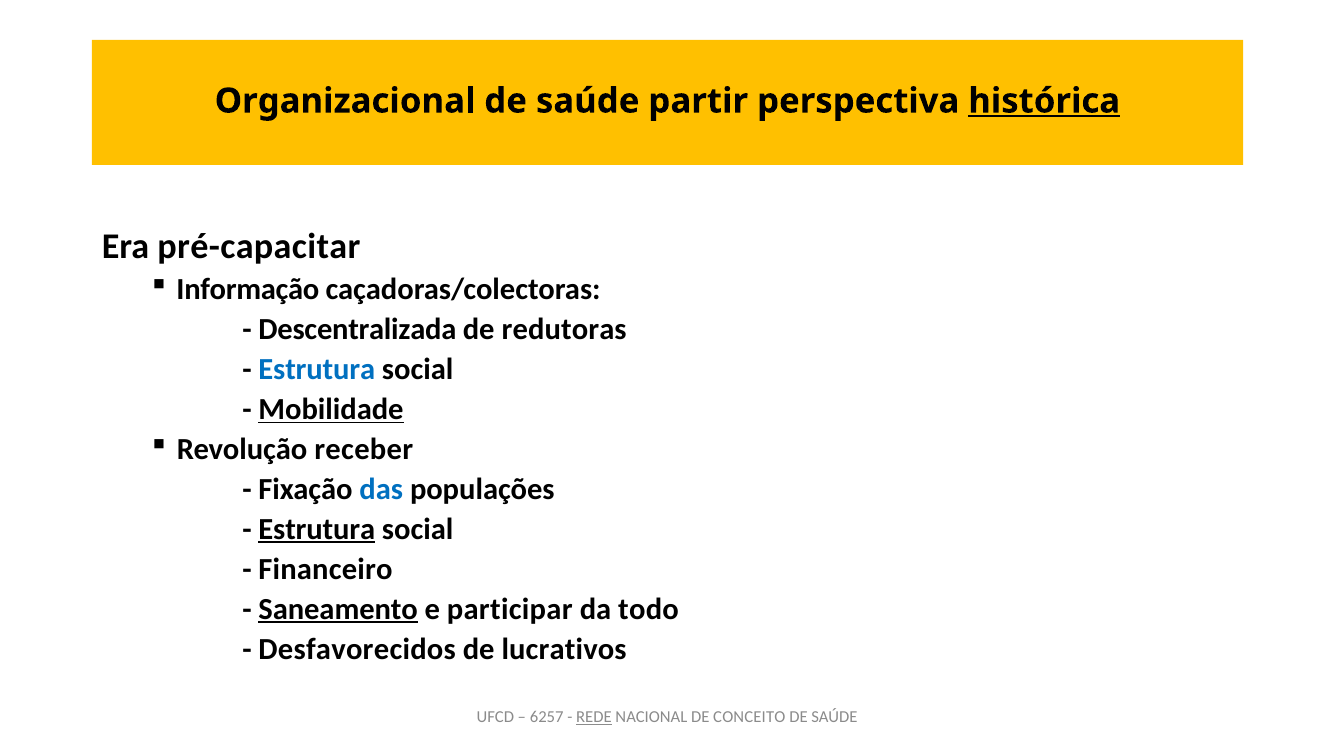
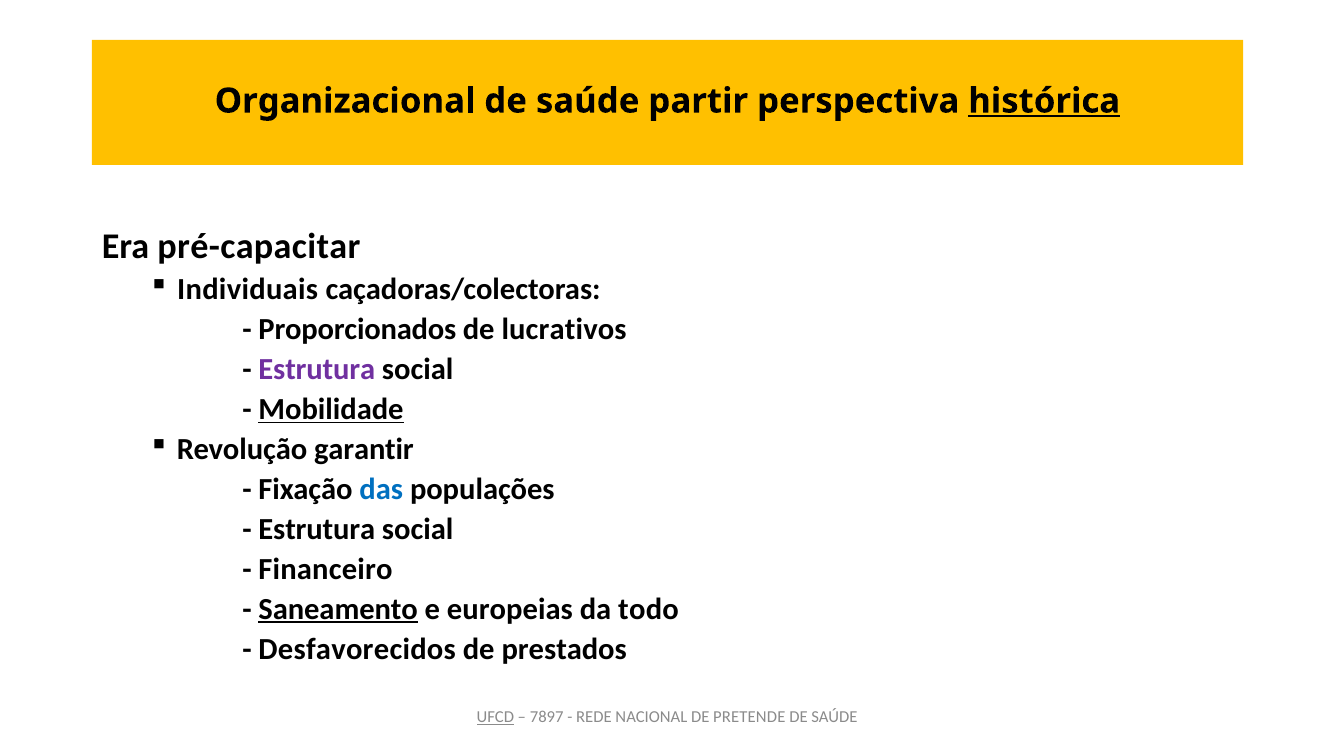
Informação: Informação -> Individuais (248, 289)
Descentralizada: Descentralizada -> Proporcionados (357, 329)
redutoras: redutoras -> lucrativos (564, 329)
Estrutura colour: blue -> purple (317, 369)
receber: receber -> garantir (364, 449)
Estrutura underline: present -> none (317, 529)
participar: participar -> europeias (510, 609)
lucrativos: lucrativos -> prestados (564, 649)
UFCD underline: none -> present (495, 717)
6257: 6257 -> 7897 (547, 717)
REDE underline: present -> none (594, 717)
CONCEITO: CONCEITO -> PRETENDE (749, 717)
